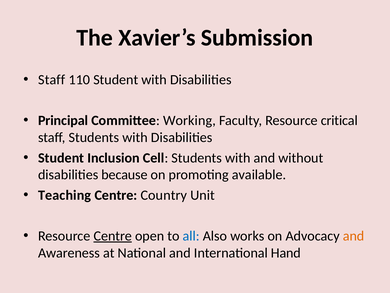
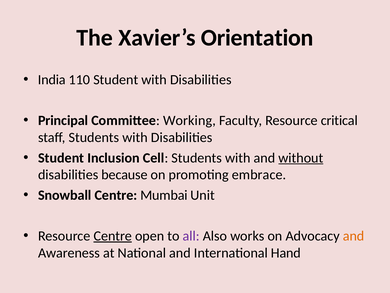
Submission: Submission -> Orientation (257, 38)
Staff: Staff -> India (52, 80)
without underline: none -> present (301, 158)
available: available -> embrace (259, 174)
Teaching: Teaching -> Snowball (65, 195)
Country: Country -> Mumbai (164, 195)
all colour: blue -> purple (191, 236)
